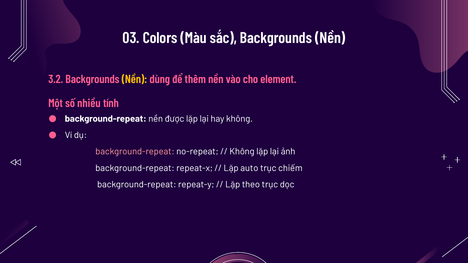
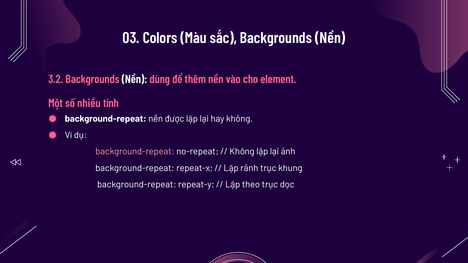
Nền colour: yellow -> white (134, 79)
auto: auto -> rãnh (249, 168)
chiếm: chiếm -> khung (290, 168)
